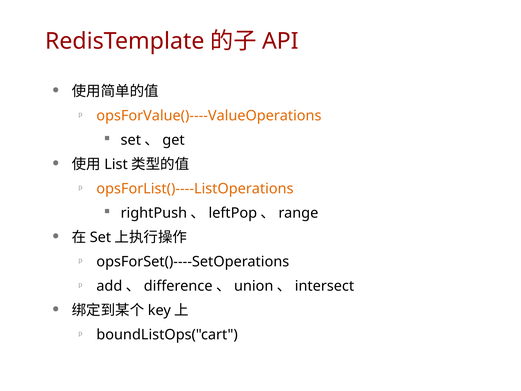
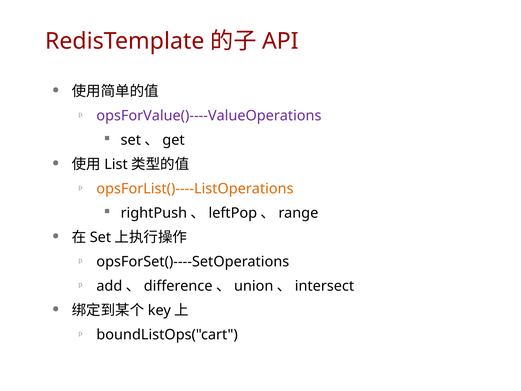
opsForValue()----ValueOperations colour: orange -> purple (209, 116)
